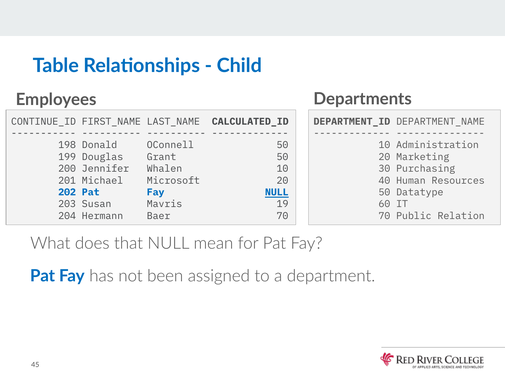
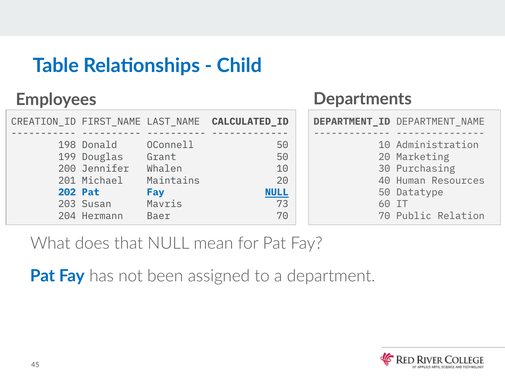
CONTINUE_ID: CONTINUE_ID -> CREATION_ID (44, 121)
Microsoft: Microsoft -> Maintains (173, 180)
19: 19 -> 73 (283, 204)
